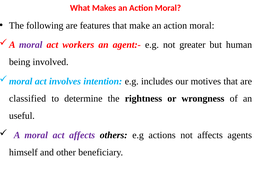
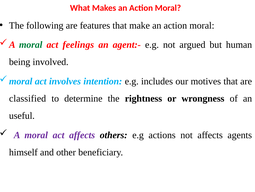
moral colour: purple -> green (31, 45)
workers: workers -> feelings (78, 45)
greater: greater -> argued (192, 45)
